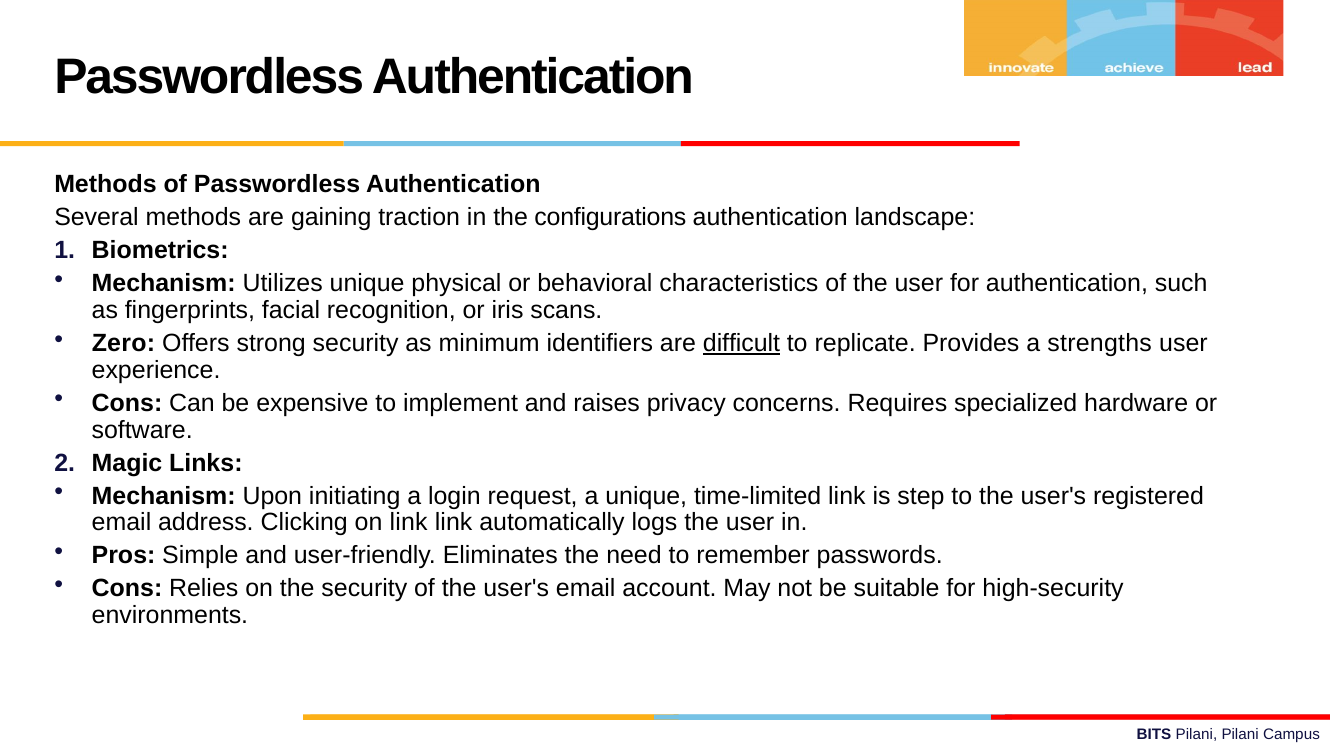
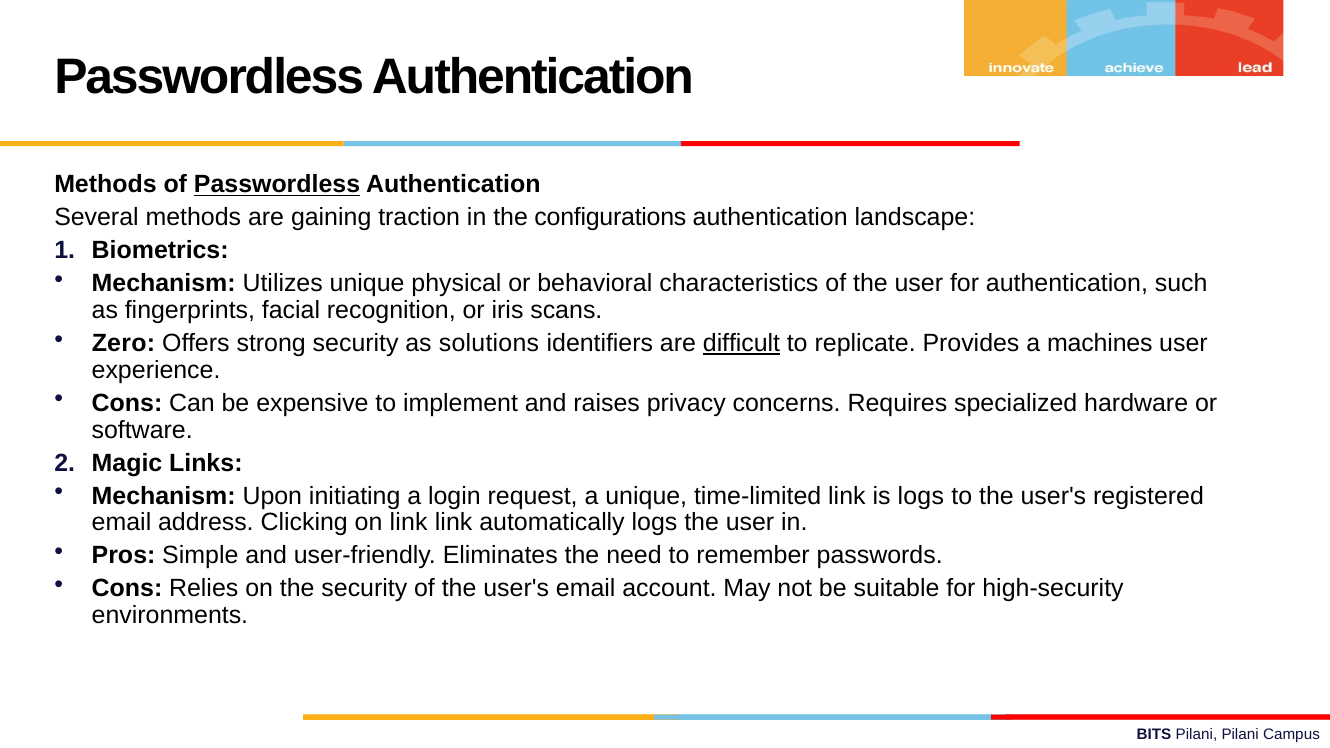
Passwordless underline: none -> present (277, 185)
minimum: minimum -> solutions (489, 343)
strengths: strengths -> machines (1100, 343)
is step: step -> logs (921, 496)
